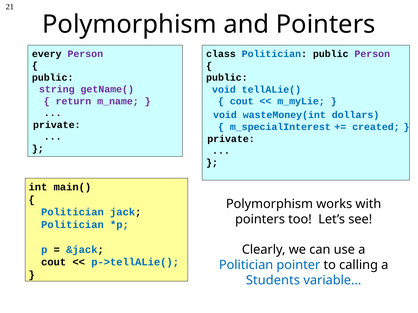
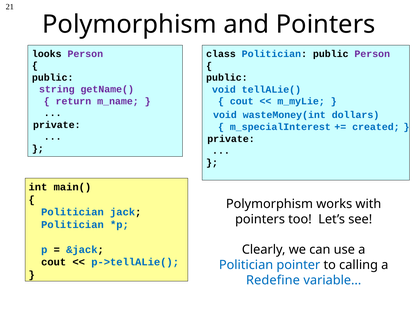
every: every -> looks (47, 54)
Students: Students -> Redefine (273, 281)
